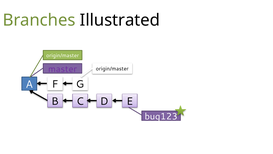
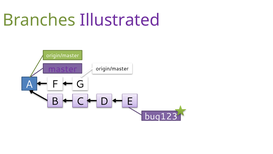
Illustrated colour: black -> purple (120, 20)
